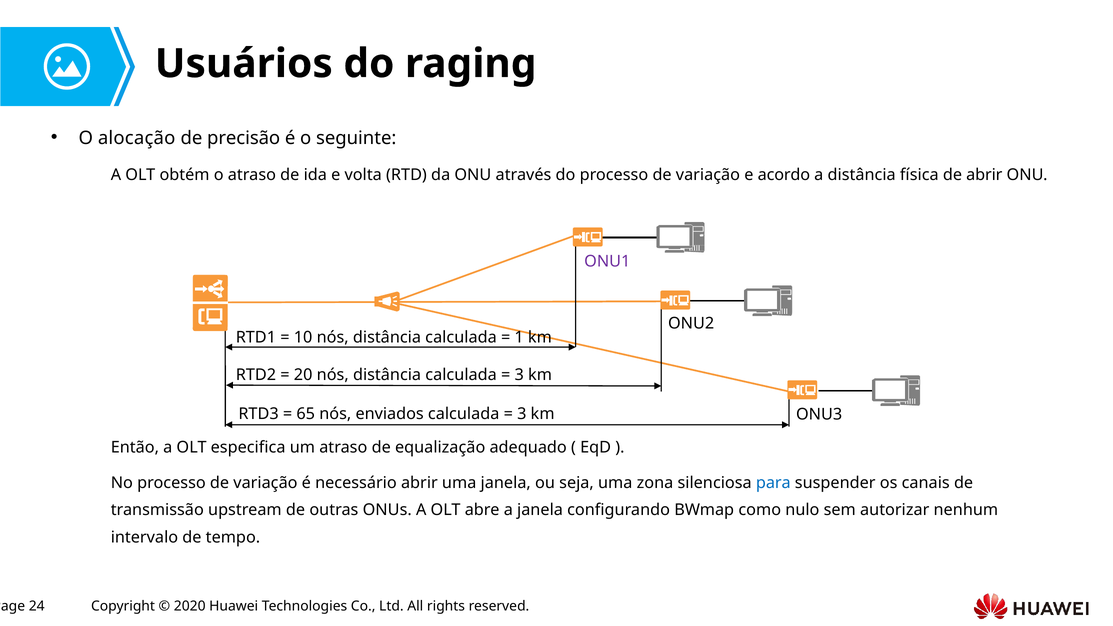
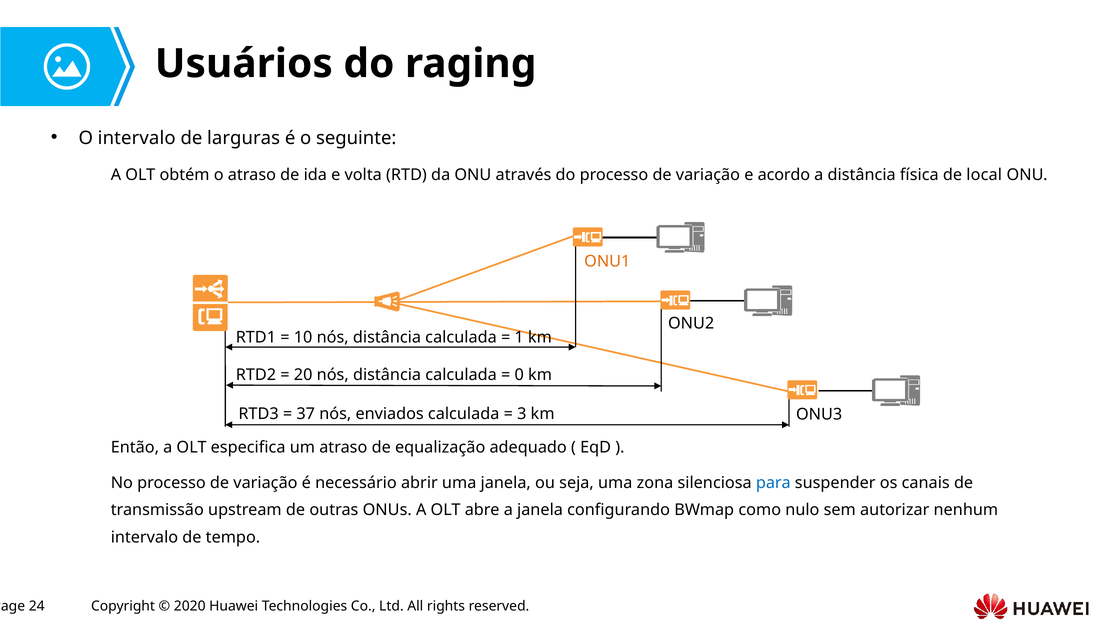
O alocação: alocação -> intervalo (137, 138)
precisão: precisão -> larguras (244, 138)
de abrir: abrir -> local (984, 175)
ONU1 colour: purple -> orange (607, 261)
3: 3 -> 0 (519, 375)
65: 65 -> 37 (306, 414)
